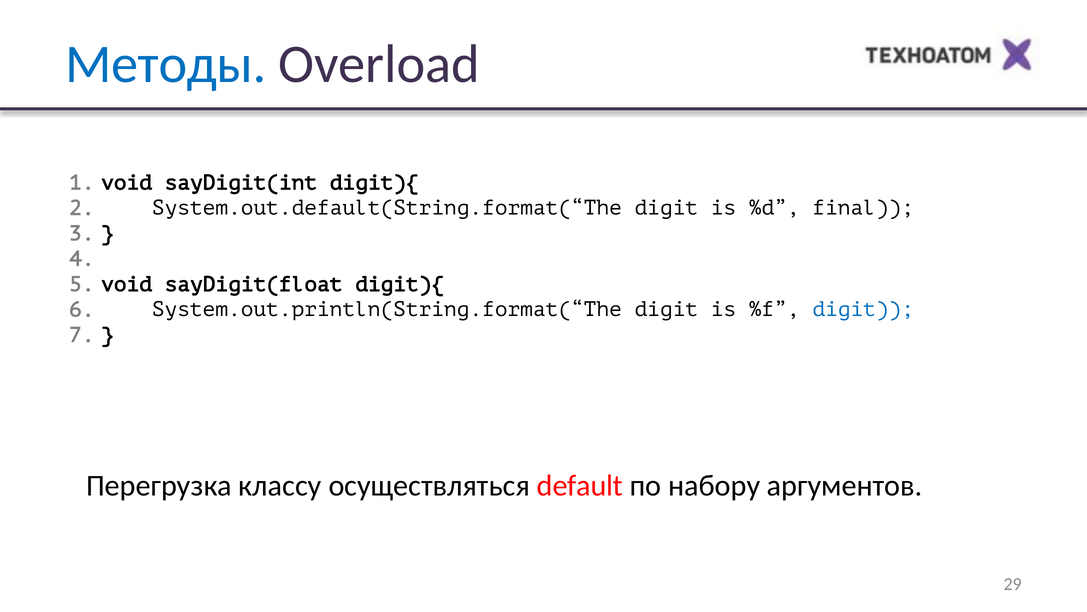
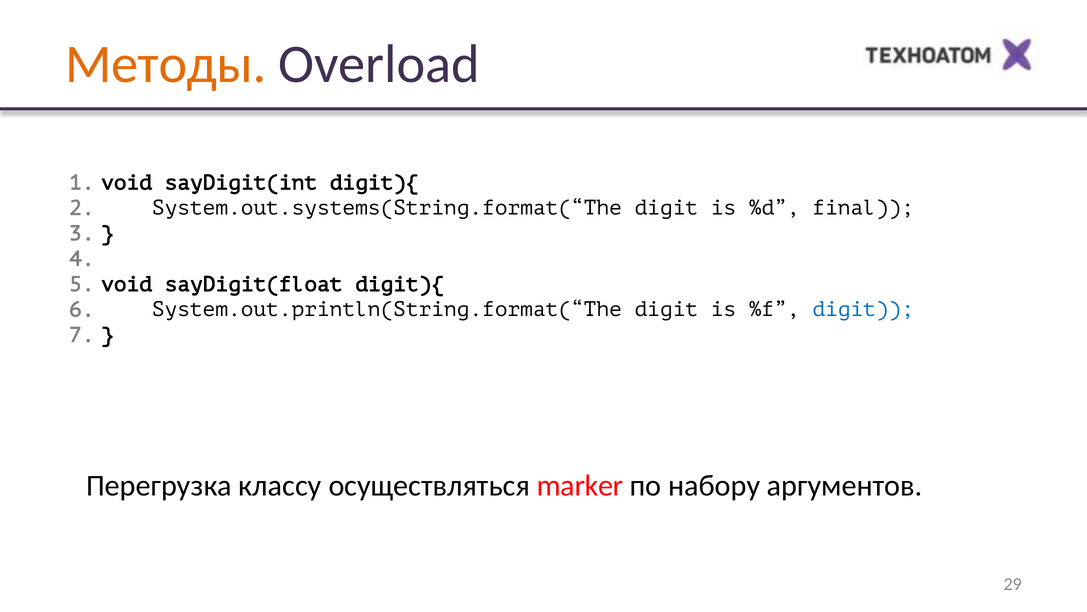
Методы colour: blue -> orange (166, 64)
System.out.default(String.format(“The: System.out.default(String.format(“The -> System.out.systems(String.format(“The (387, 208)
default: default -> marker (580, 485)
